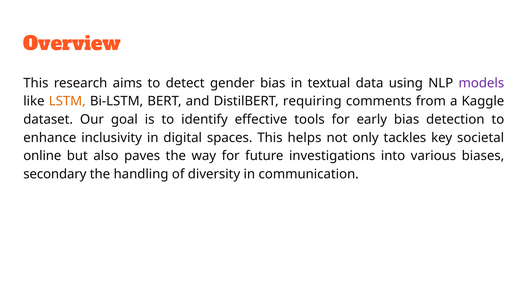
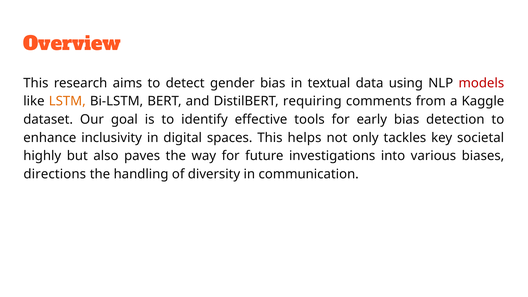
models colour: purple -> red (481, 83)
online: online -> highly (42, 156)
secondary: secondary -> directions (55, 174)
